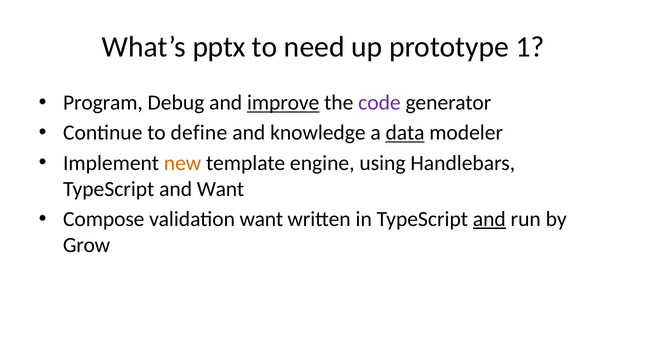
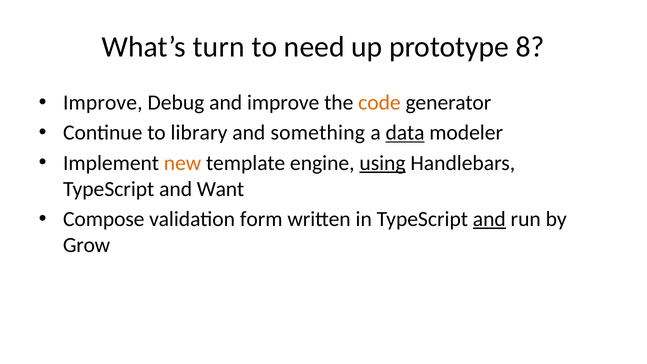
pptx: pptx -> turn (219, 47)
1: 1 -> 8 (530, 47)
Program: Program -> Improve (103, 103)
improve underline: present -> none (283, 103)
code colour: purple -> orange (379, 103)
define: define -> library (199, 133)
knowledge: knowledge -> something (318, 133)
using underline: none -> present (383, 163)
validation want: want -> form (261, 219)
